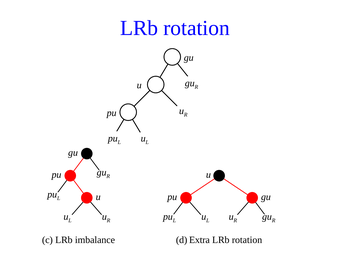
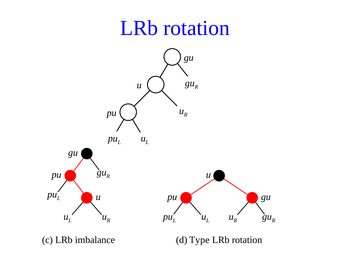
Extra: Extra -> Type (199, 239)
